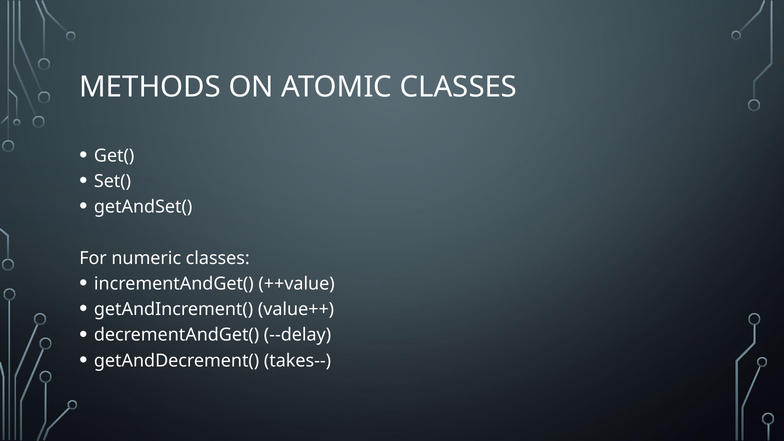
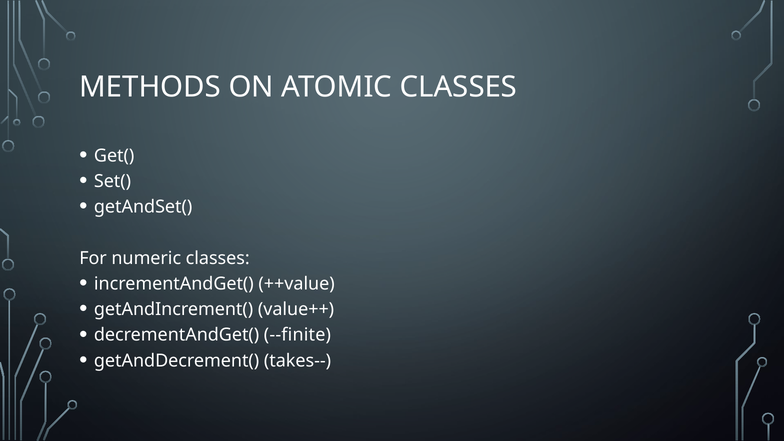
--delay: --delay -> --finite (297, 335)
